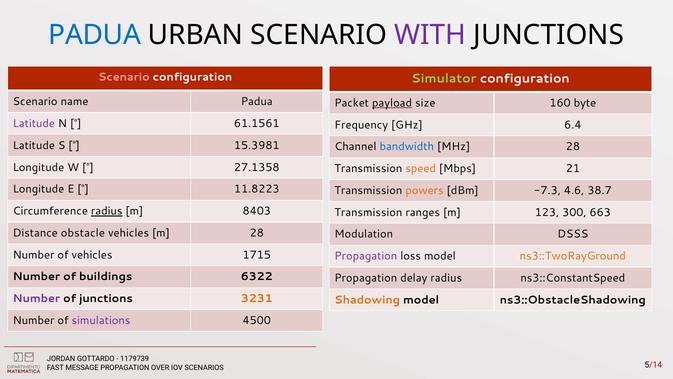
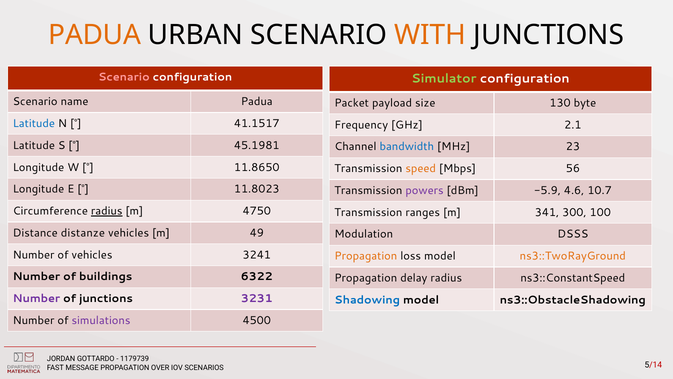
PADUA colour: blue -> orange (95, 35)
WITH colour: purple -> orange (430, 35)
payload underline: present -> none (392, 103)
160: 160 -> 130 (560, 103)
Latitude colour: purple -> blue (34, 123)
61.1561: 61.1561 -> 41.1517 (257, 123)
6.4: 6.4 -> 2.1 (573, 125)
15.3981: 15.3981 -> 45.1981 (257, 145)
MHz 28: 28 -> 23 (573, 147)
27.1358: 27.1358 -> 11.8650 (257, 167)
21: 21 -> 56 (573, 168)
11.8223: 11.8223 -> 11.8023 (257, 189)
powers colour: orange -> purple (425, 190)
-7.3: -7.3 -> -5.9 (547, 190)
38.7: 38.7 -> 10.7 (600, 190)
8403: 8403 -> 4750 (257, 211)
123: 123 -> 341 (547, 212)
663: 663 -> 100 (600, 212)
obstacle: obstacle -> distanze (83, 233)
m 28: 28 -> 49 (257, 233)
1715: 1715 -> 3241 (257, 255)
Propagation colour: purple -> orange (366, 256)
3231 colour: orange -> purple (257, 298)
Shadowing colour: orange -> blue (367, 300)
